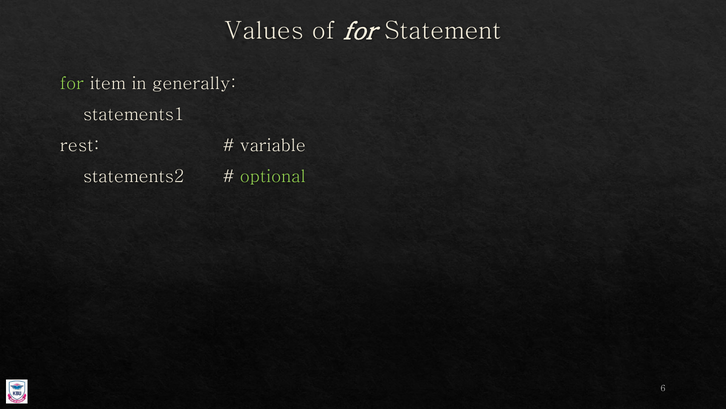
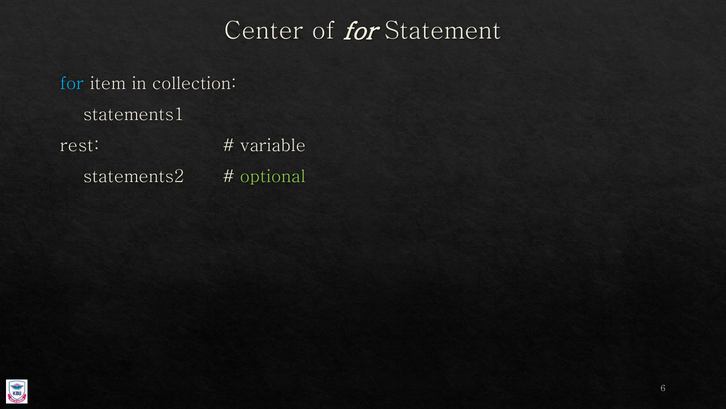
Values: Values -> Center (264, 31)
for colour: light green -> light blue (72, 84)
generally: generally -> collection (194, 84)
